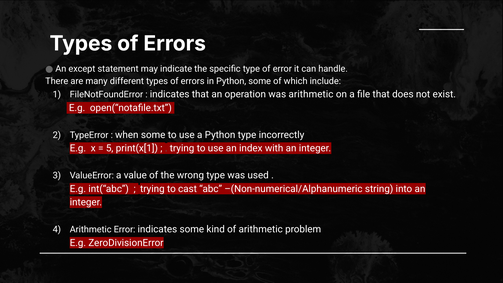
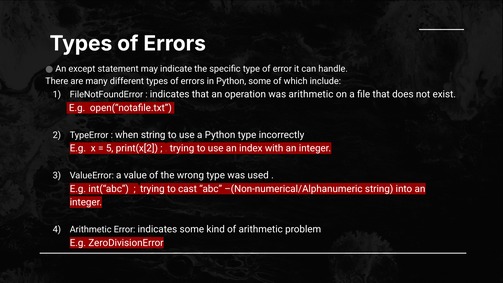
when some: some -> string (153, 135)
print(x[1: print(x[1 -> print(x[2 (137, 148)
